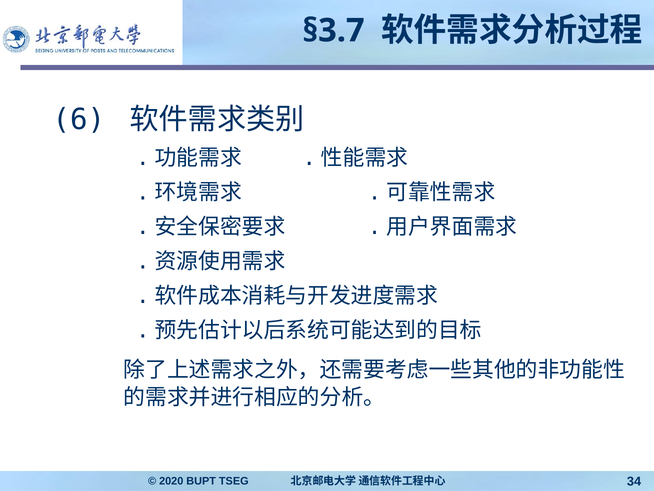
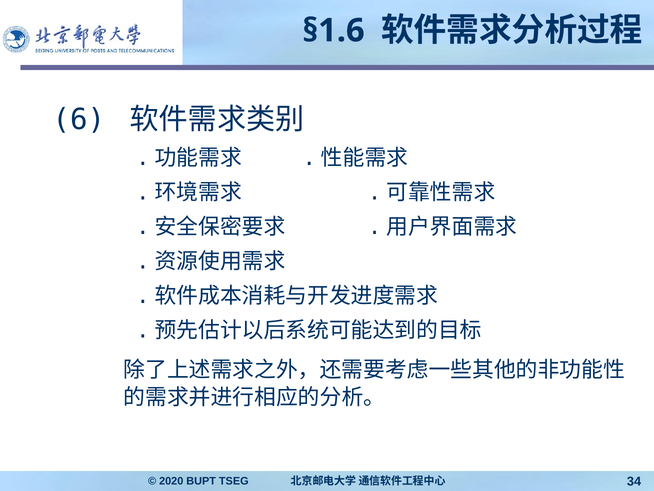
§3.7: §3.7 -> §1.6 (333, 31)
